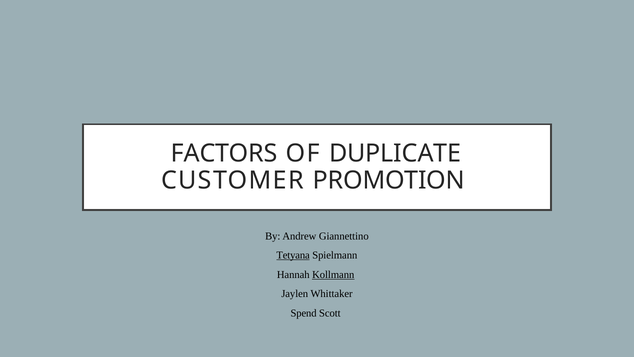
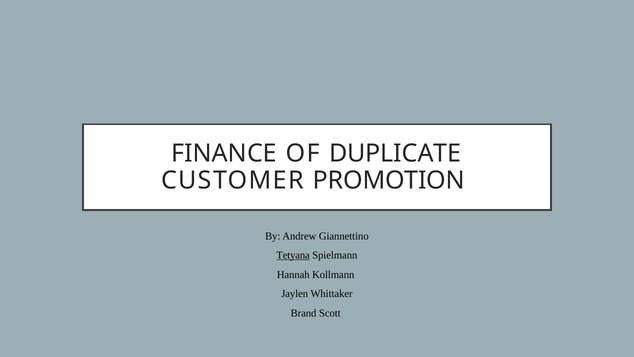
FACTORS: FACTORS -> FINANCE (224, 153)
Kollmann underline: present -> none (333, 274)
Spend: Spend -> Brand (304, 313)
